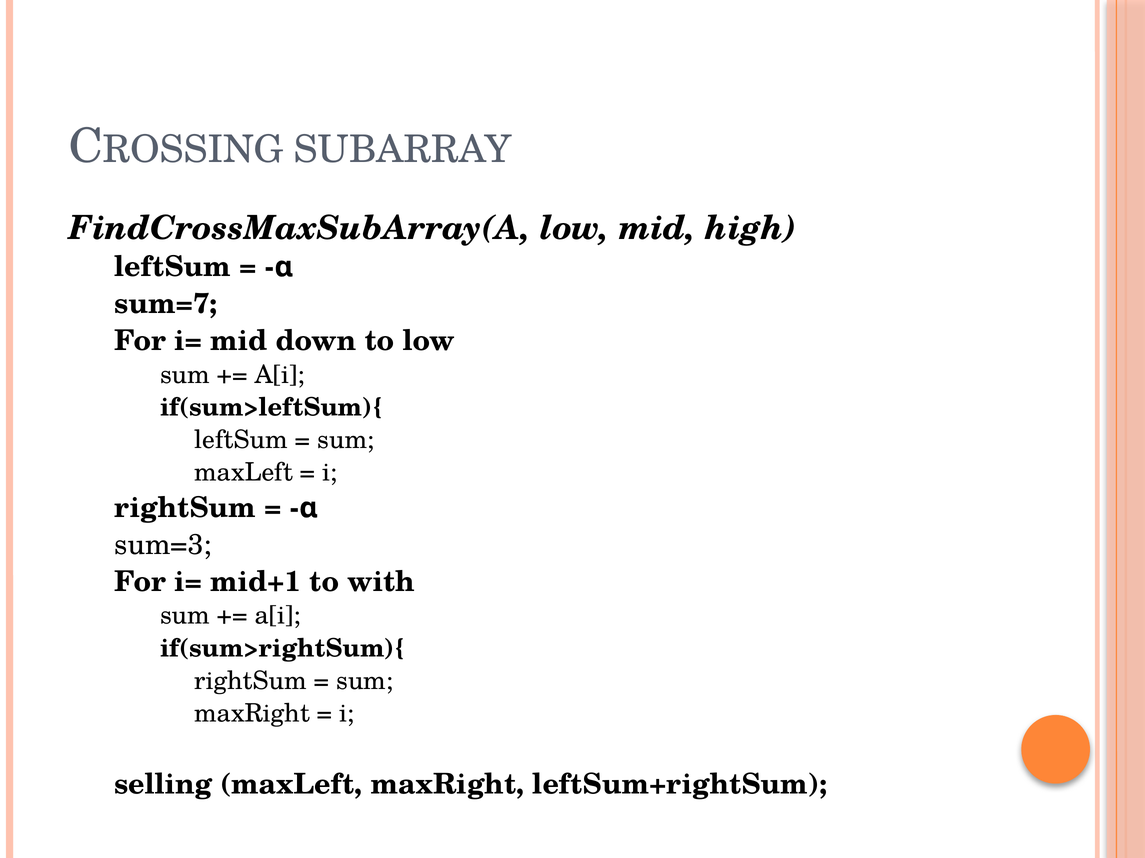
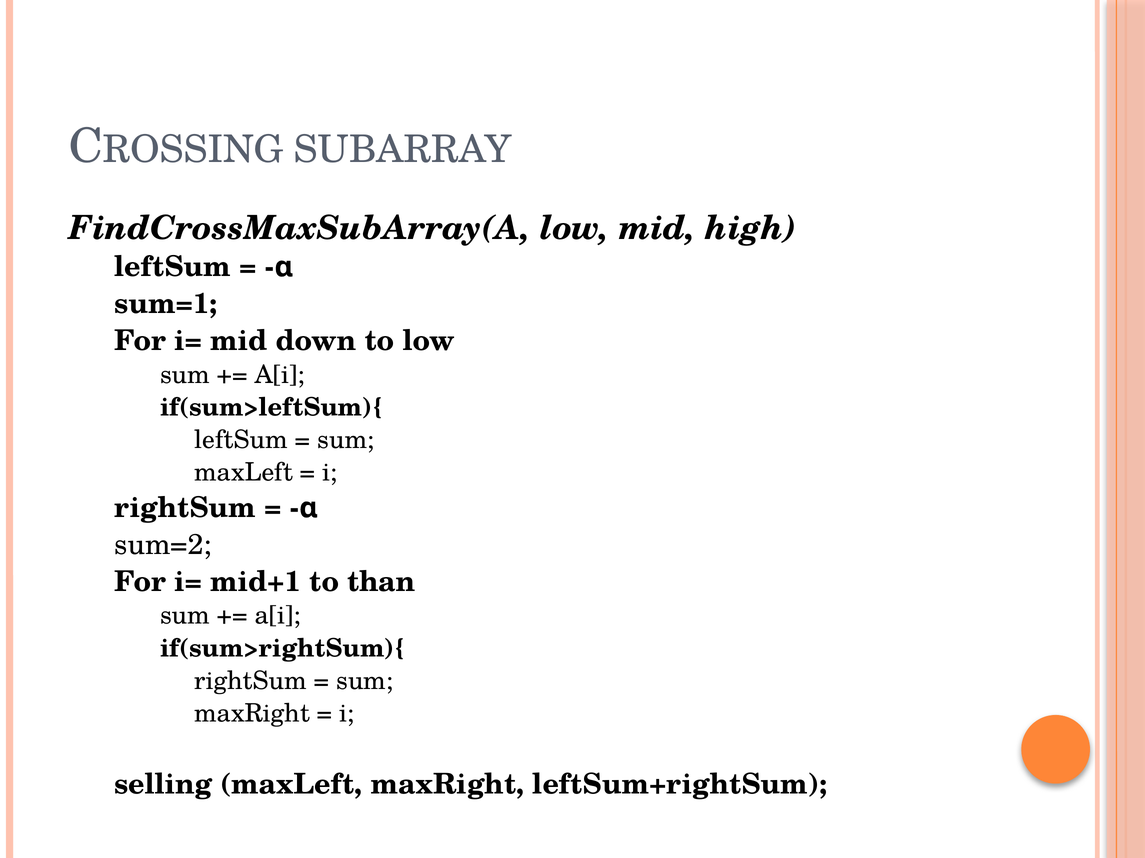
sum=7: sum=7 -> sum=1 (166, 304)
sum=3: sum=3 -> sum=2 (163, 545)
with: with -> than (381, 582)
